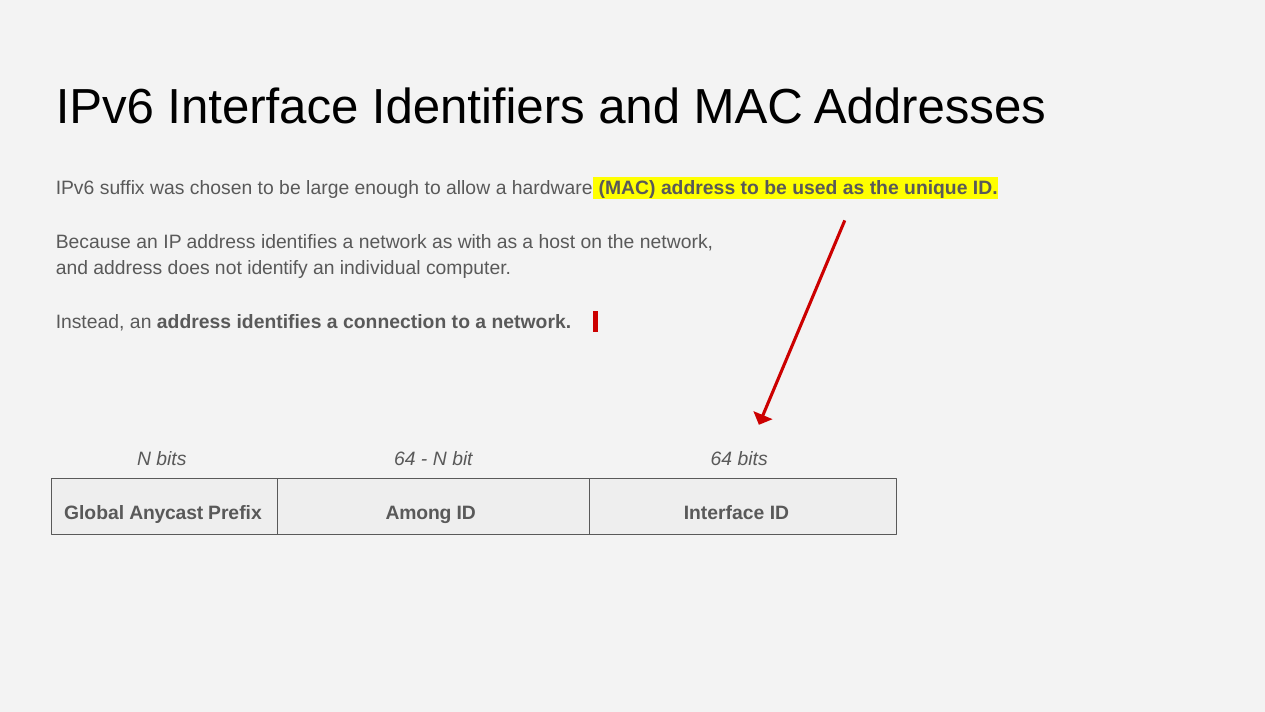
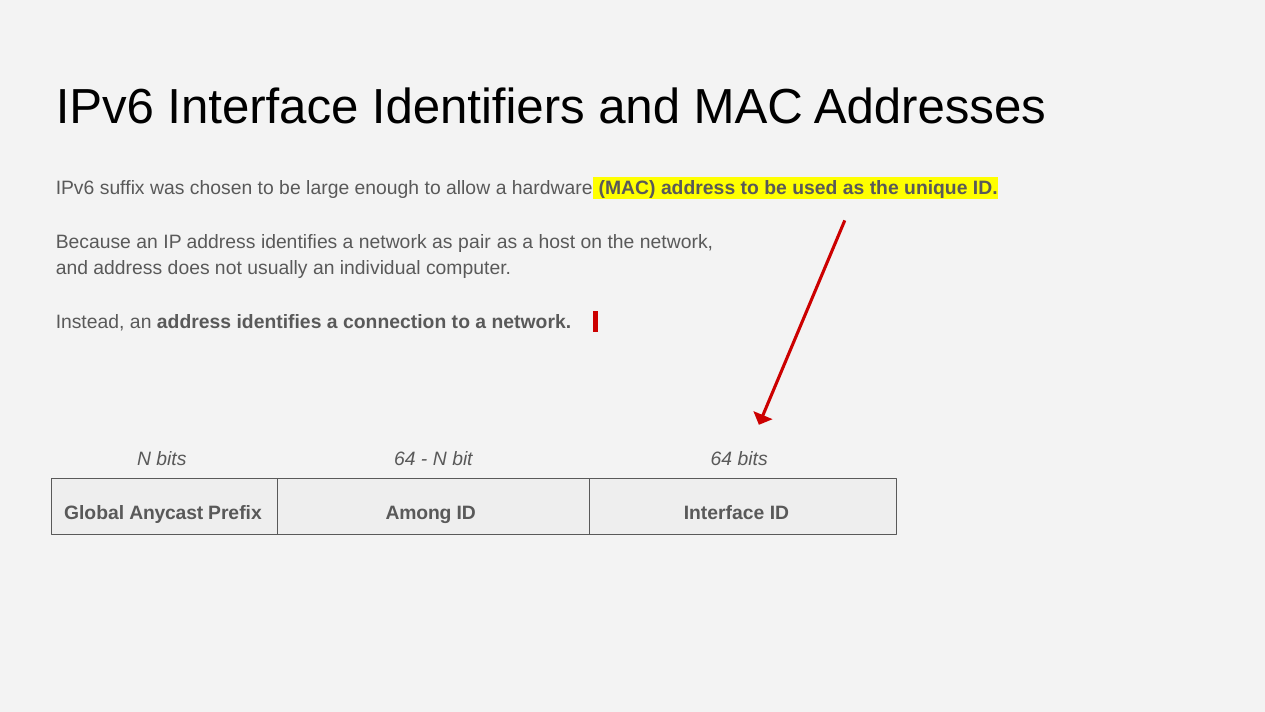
with: with -> pair (475, 242)
identify: identify -> usually (277, 268)
